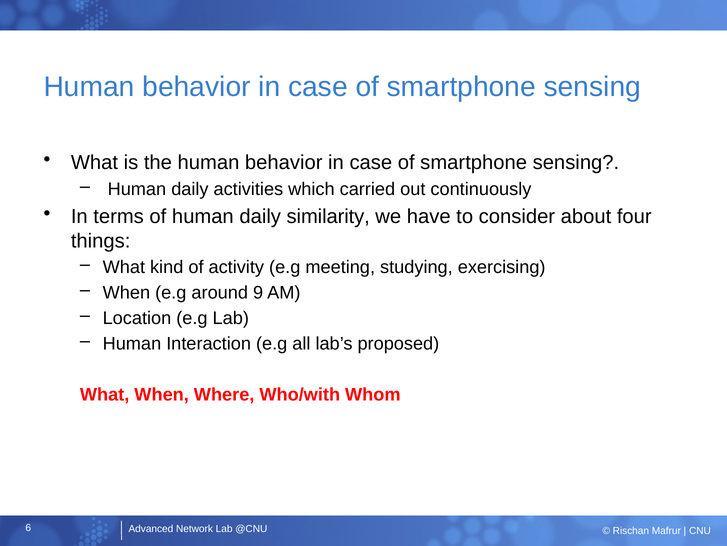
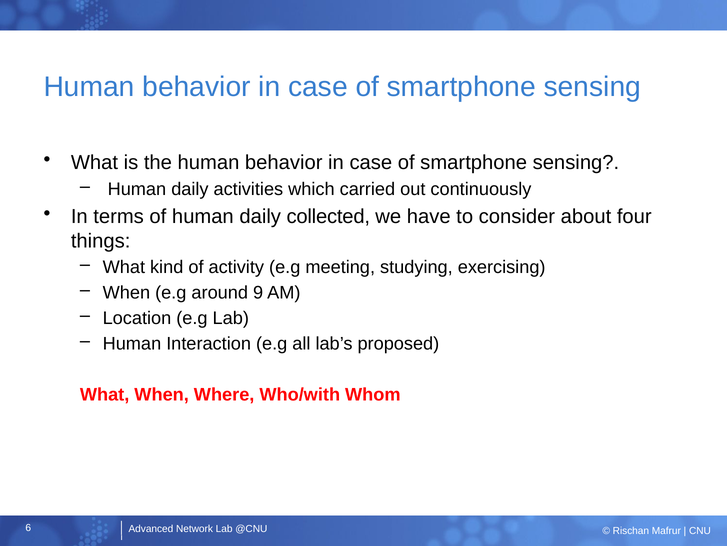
similarity: similarity -> collected (328, 216)
